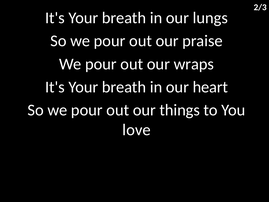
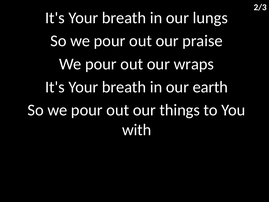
heart: heart -> earth (210, 87)
love: love -> with (137, 130)
